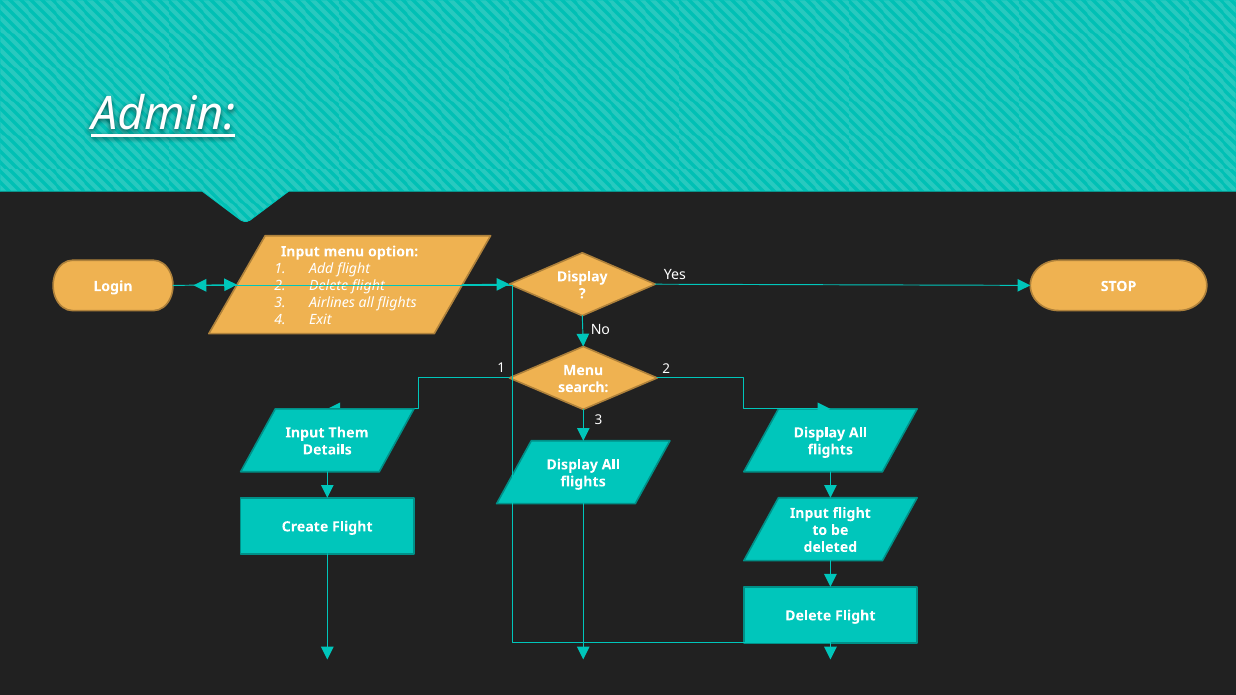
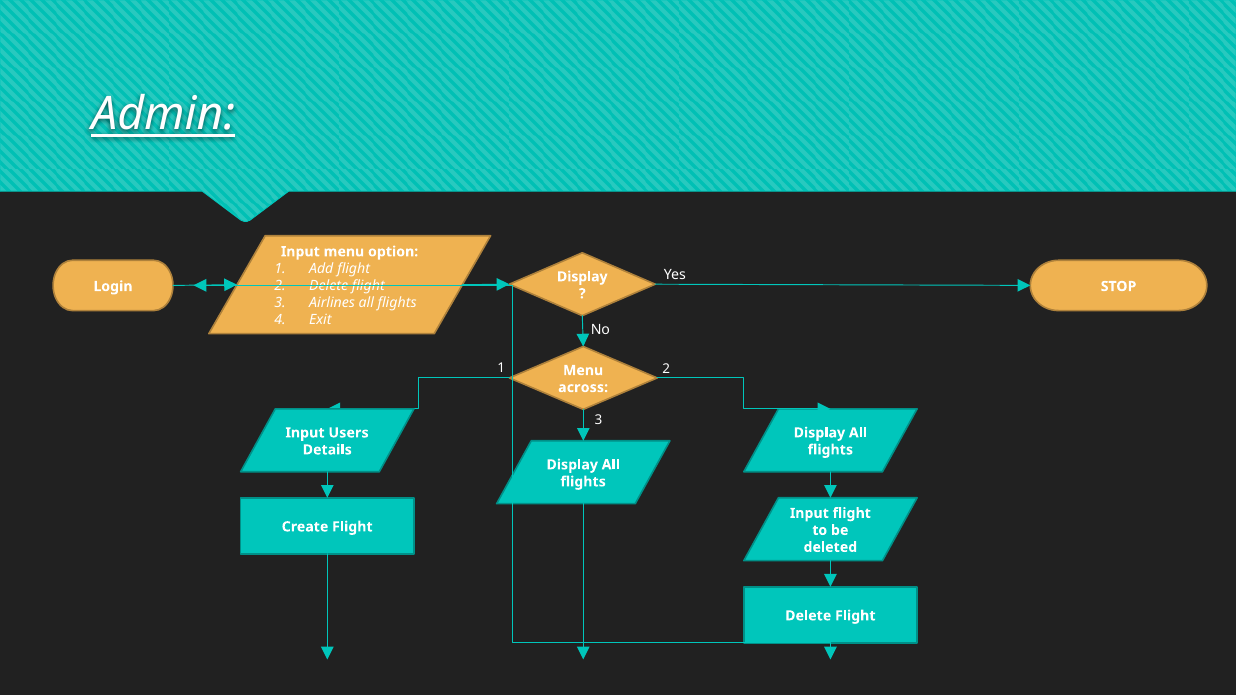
search: search -> across (583, 388)
Them: Them -> Users (349, 433)
